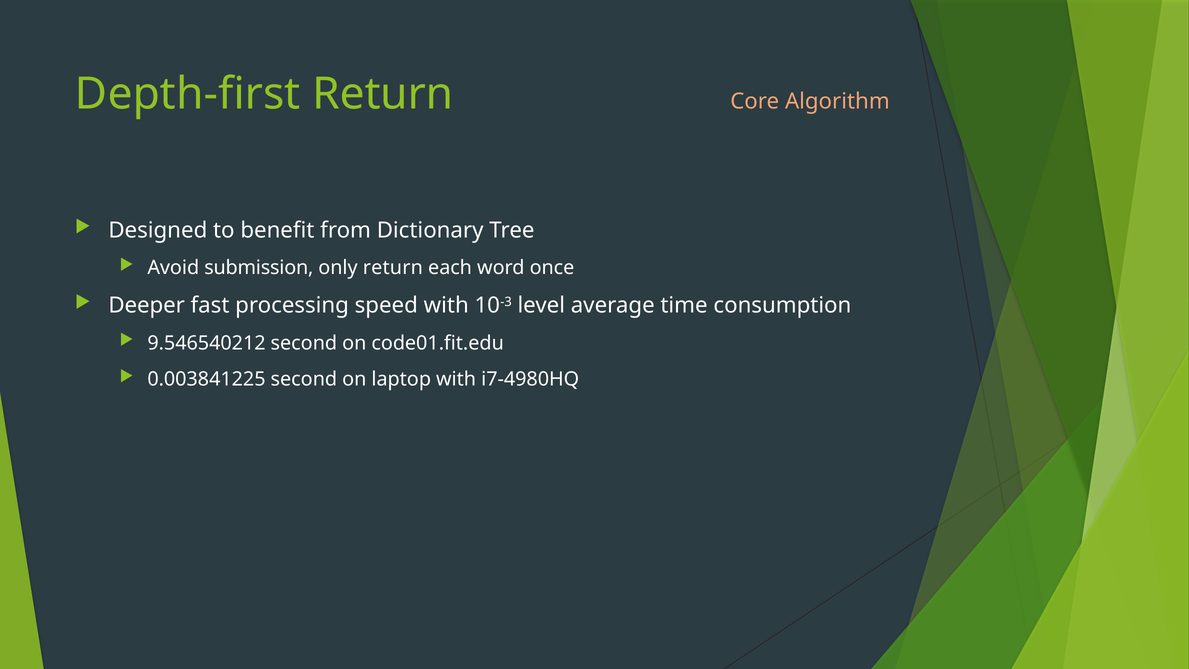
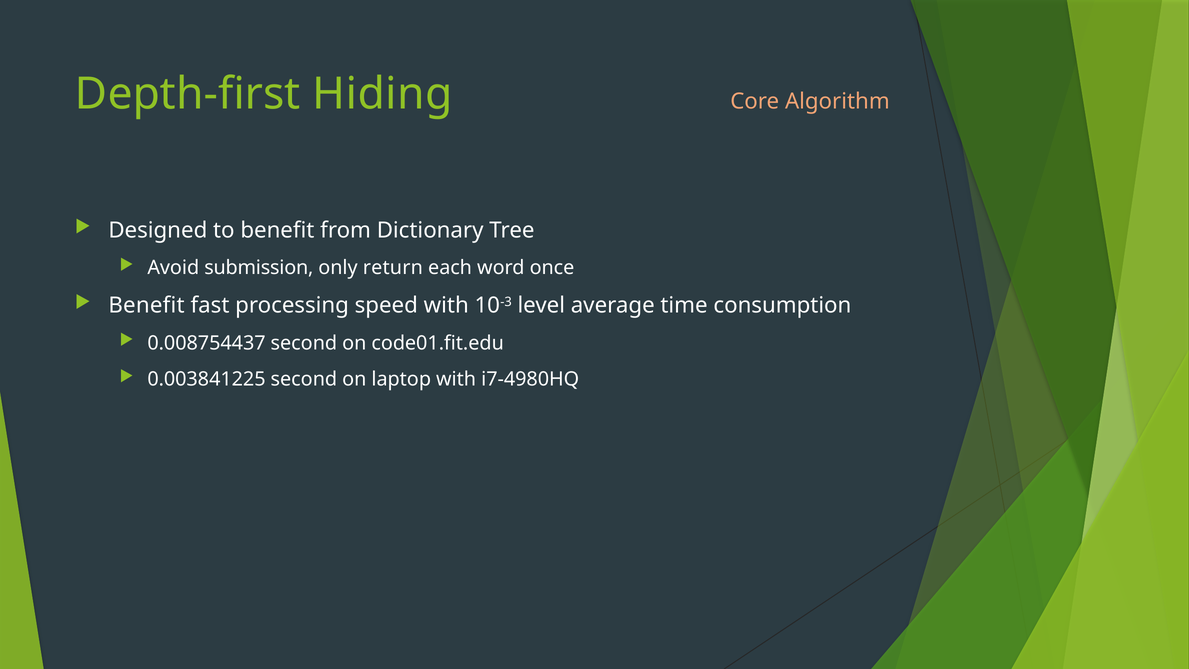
Depth-first Return: Return -> Hiding (382, 94)
Deeper: Deeper -> Benefit (146, 305)
9.546540212: 9.546540212 -> 0.008754437 (207, 343)
